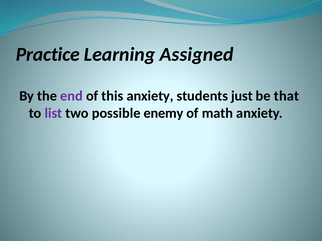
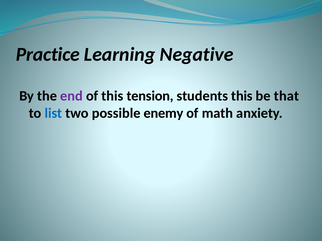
Assigned: Assigned -> Negative (197, 55)
this anxiety: anxiety -> tension (150, 96)
students just: just -> this (242, 96)
list colour: purple -> blue (53, 113)
